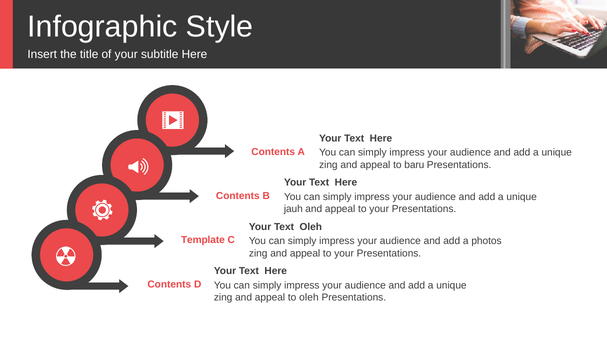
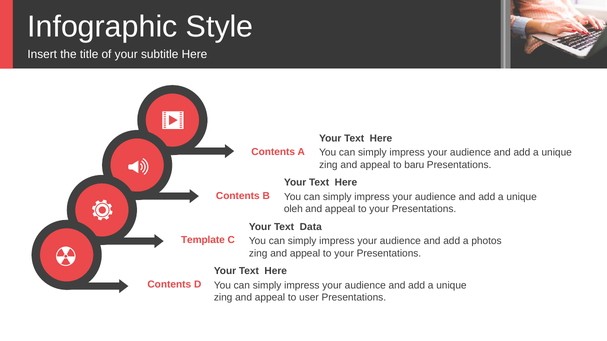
jauh: jauh -> oleh (293, 209)
Text Oleh: Oleh -> Data (311, 227)
to oleh: oleh -> user (309, 298)
